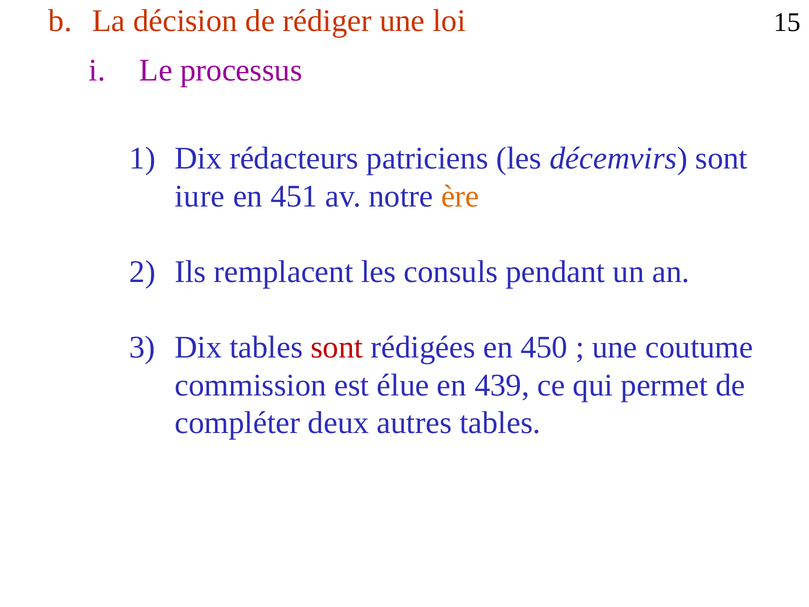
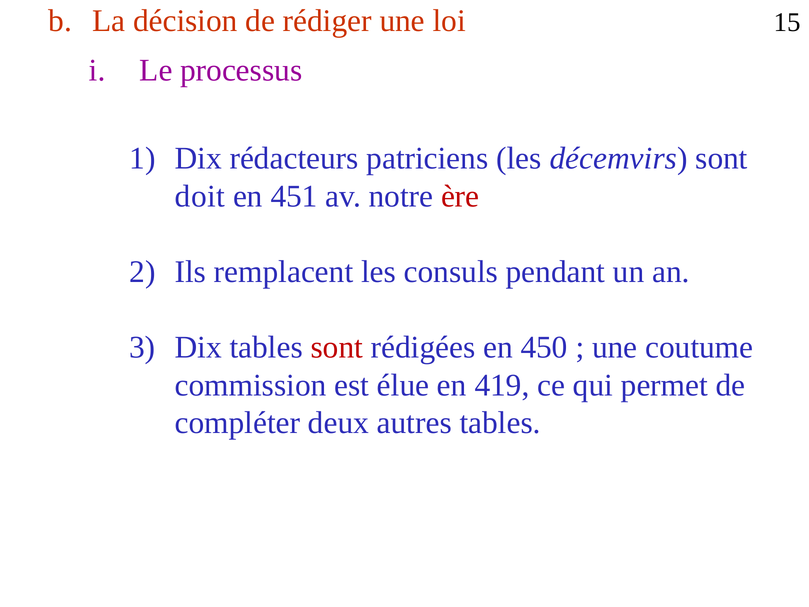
iure: iure -> doit (200, 196)
ère colour: orange -> red (460, 196)
439: 439 -> 419 (502, 385)
